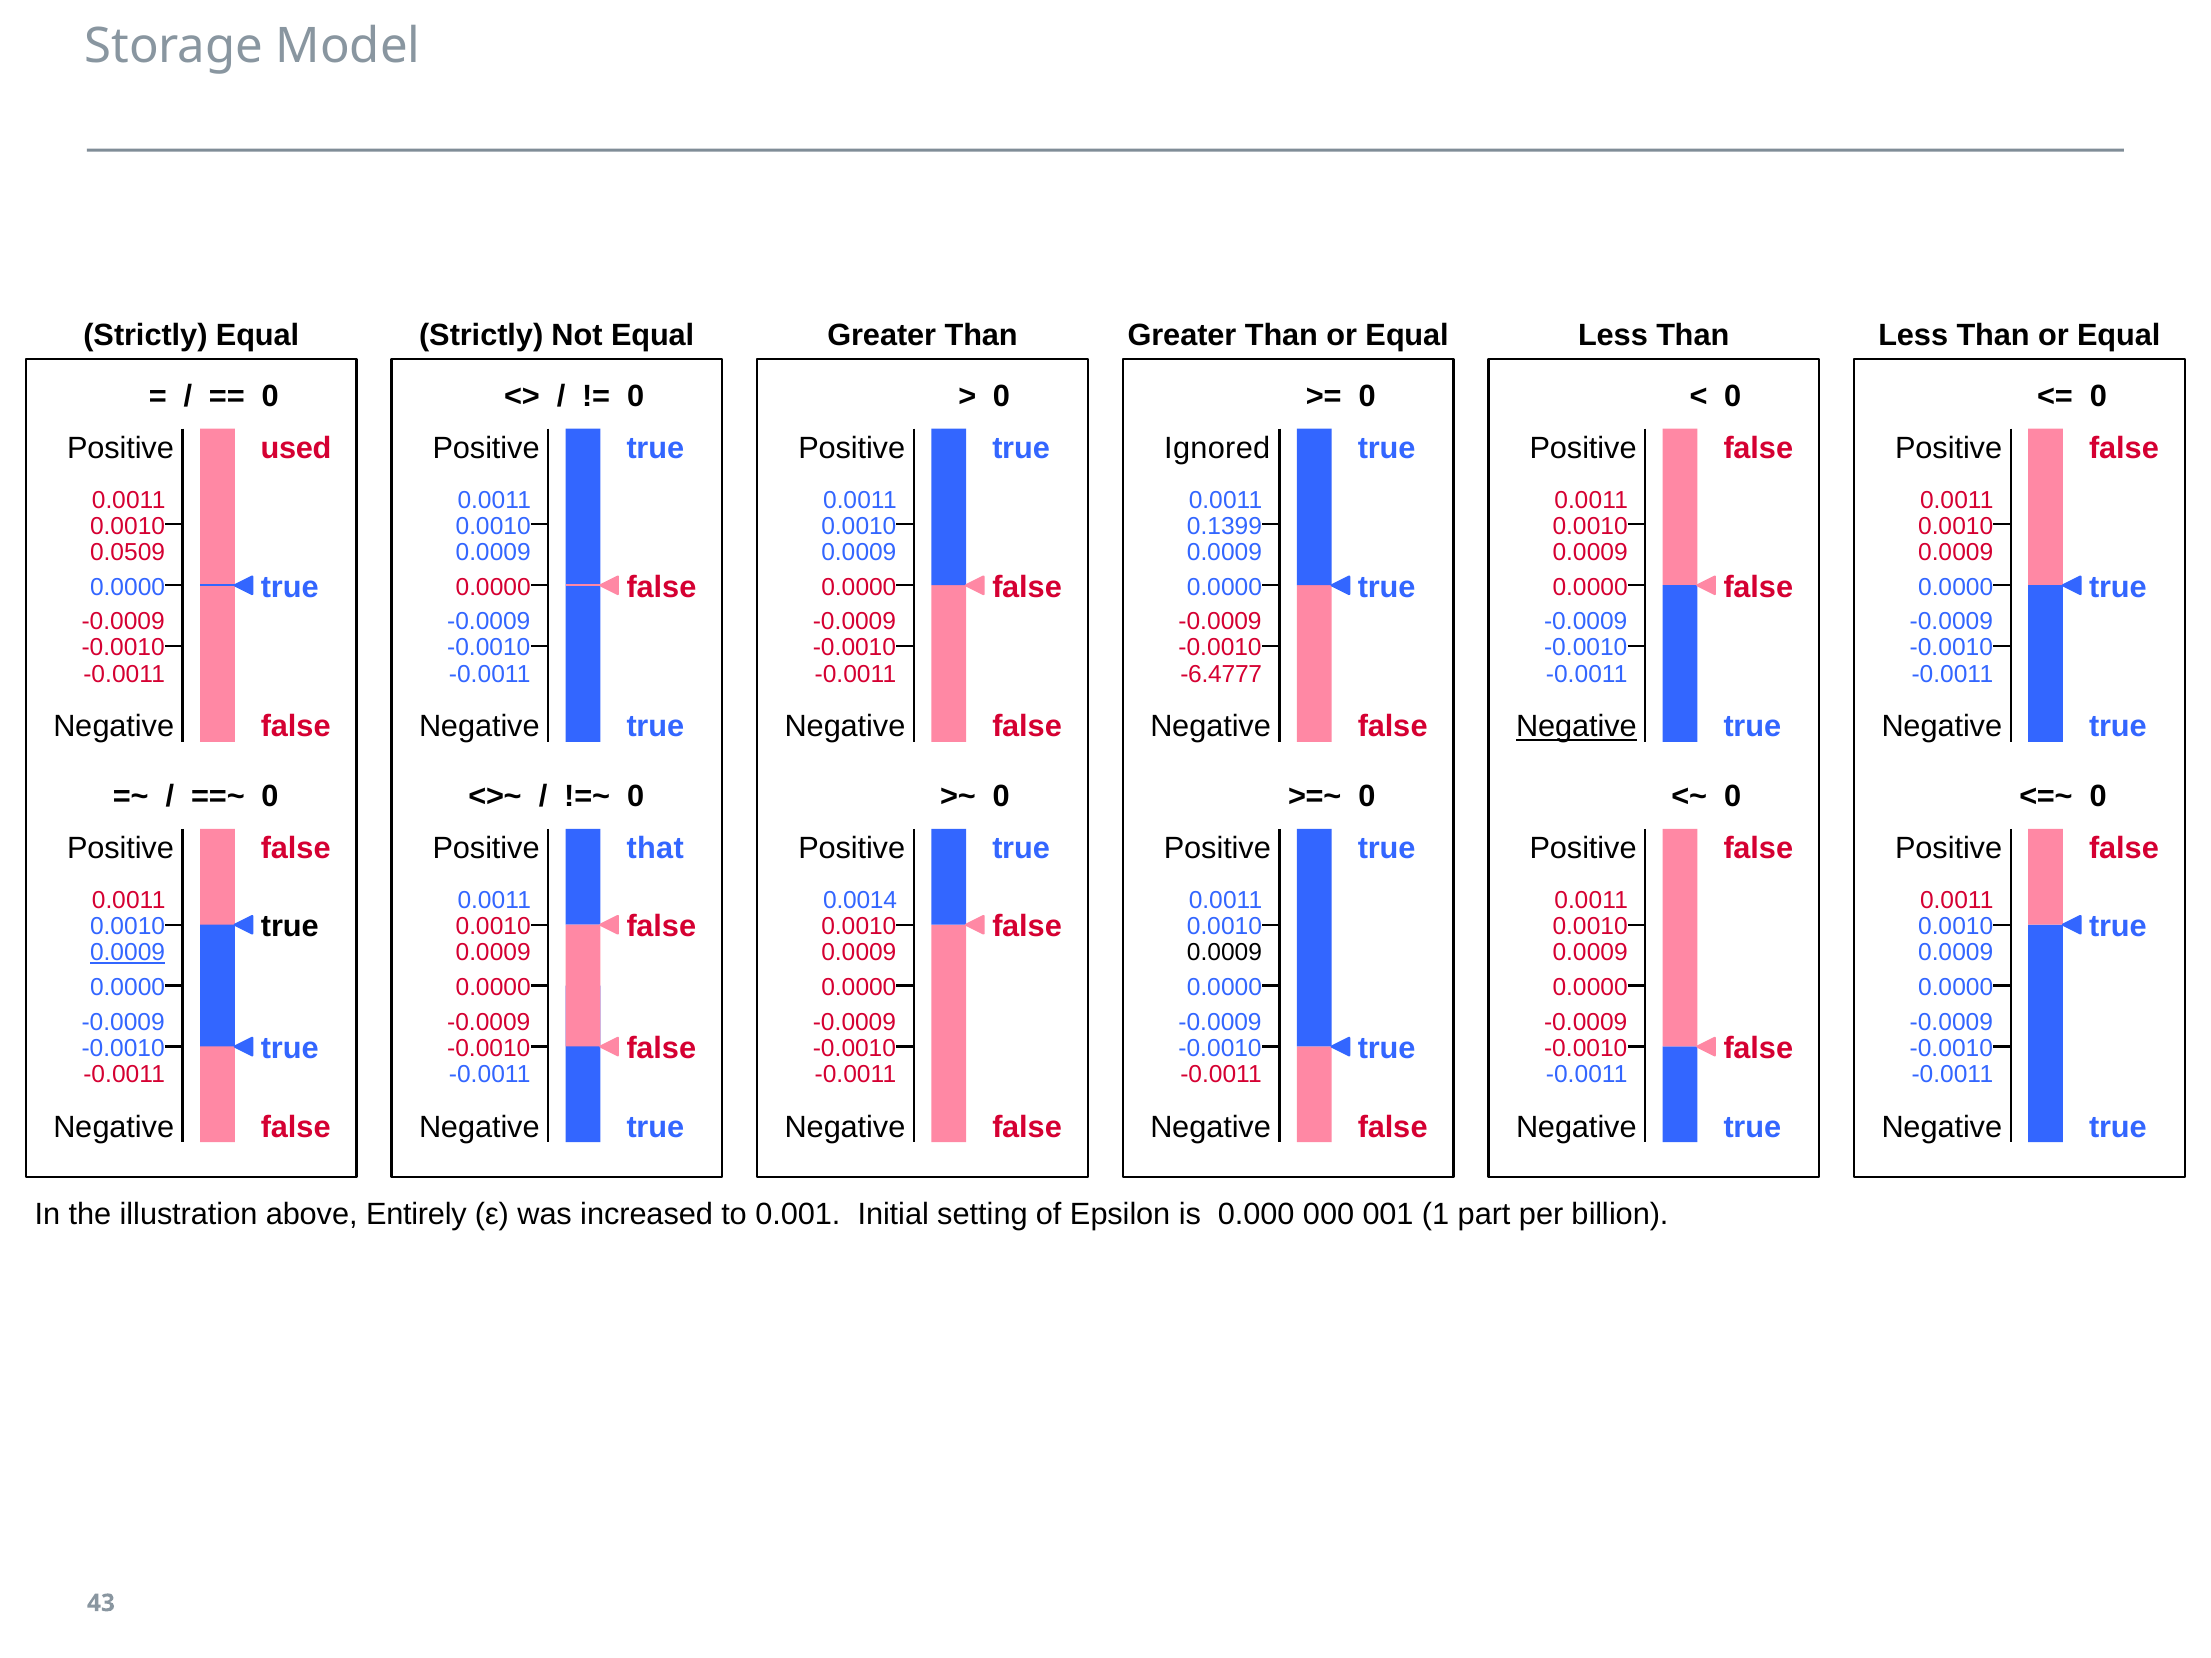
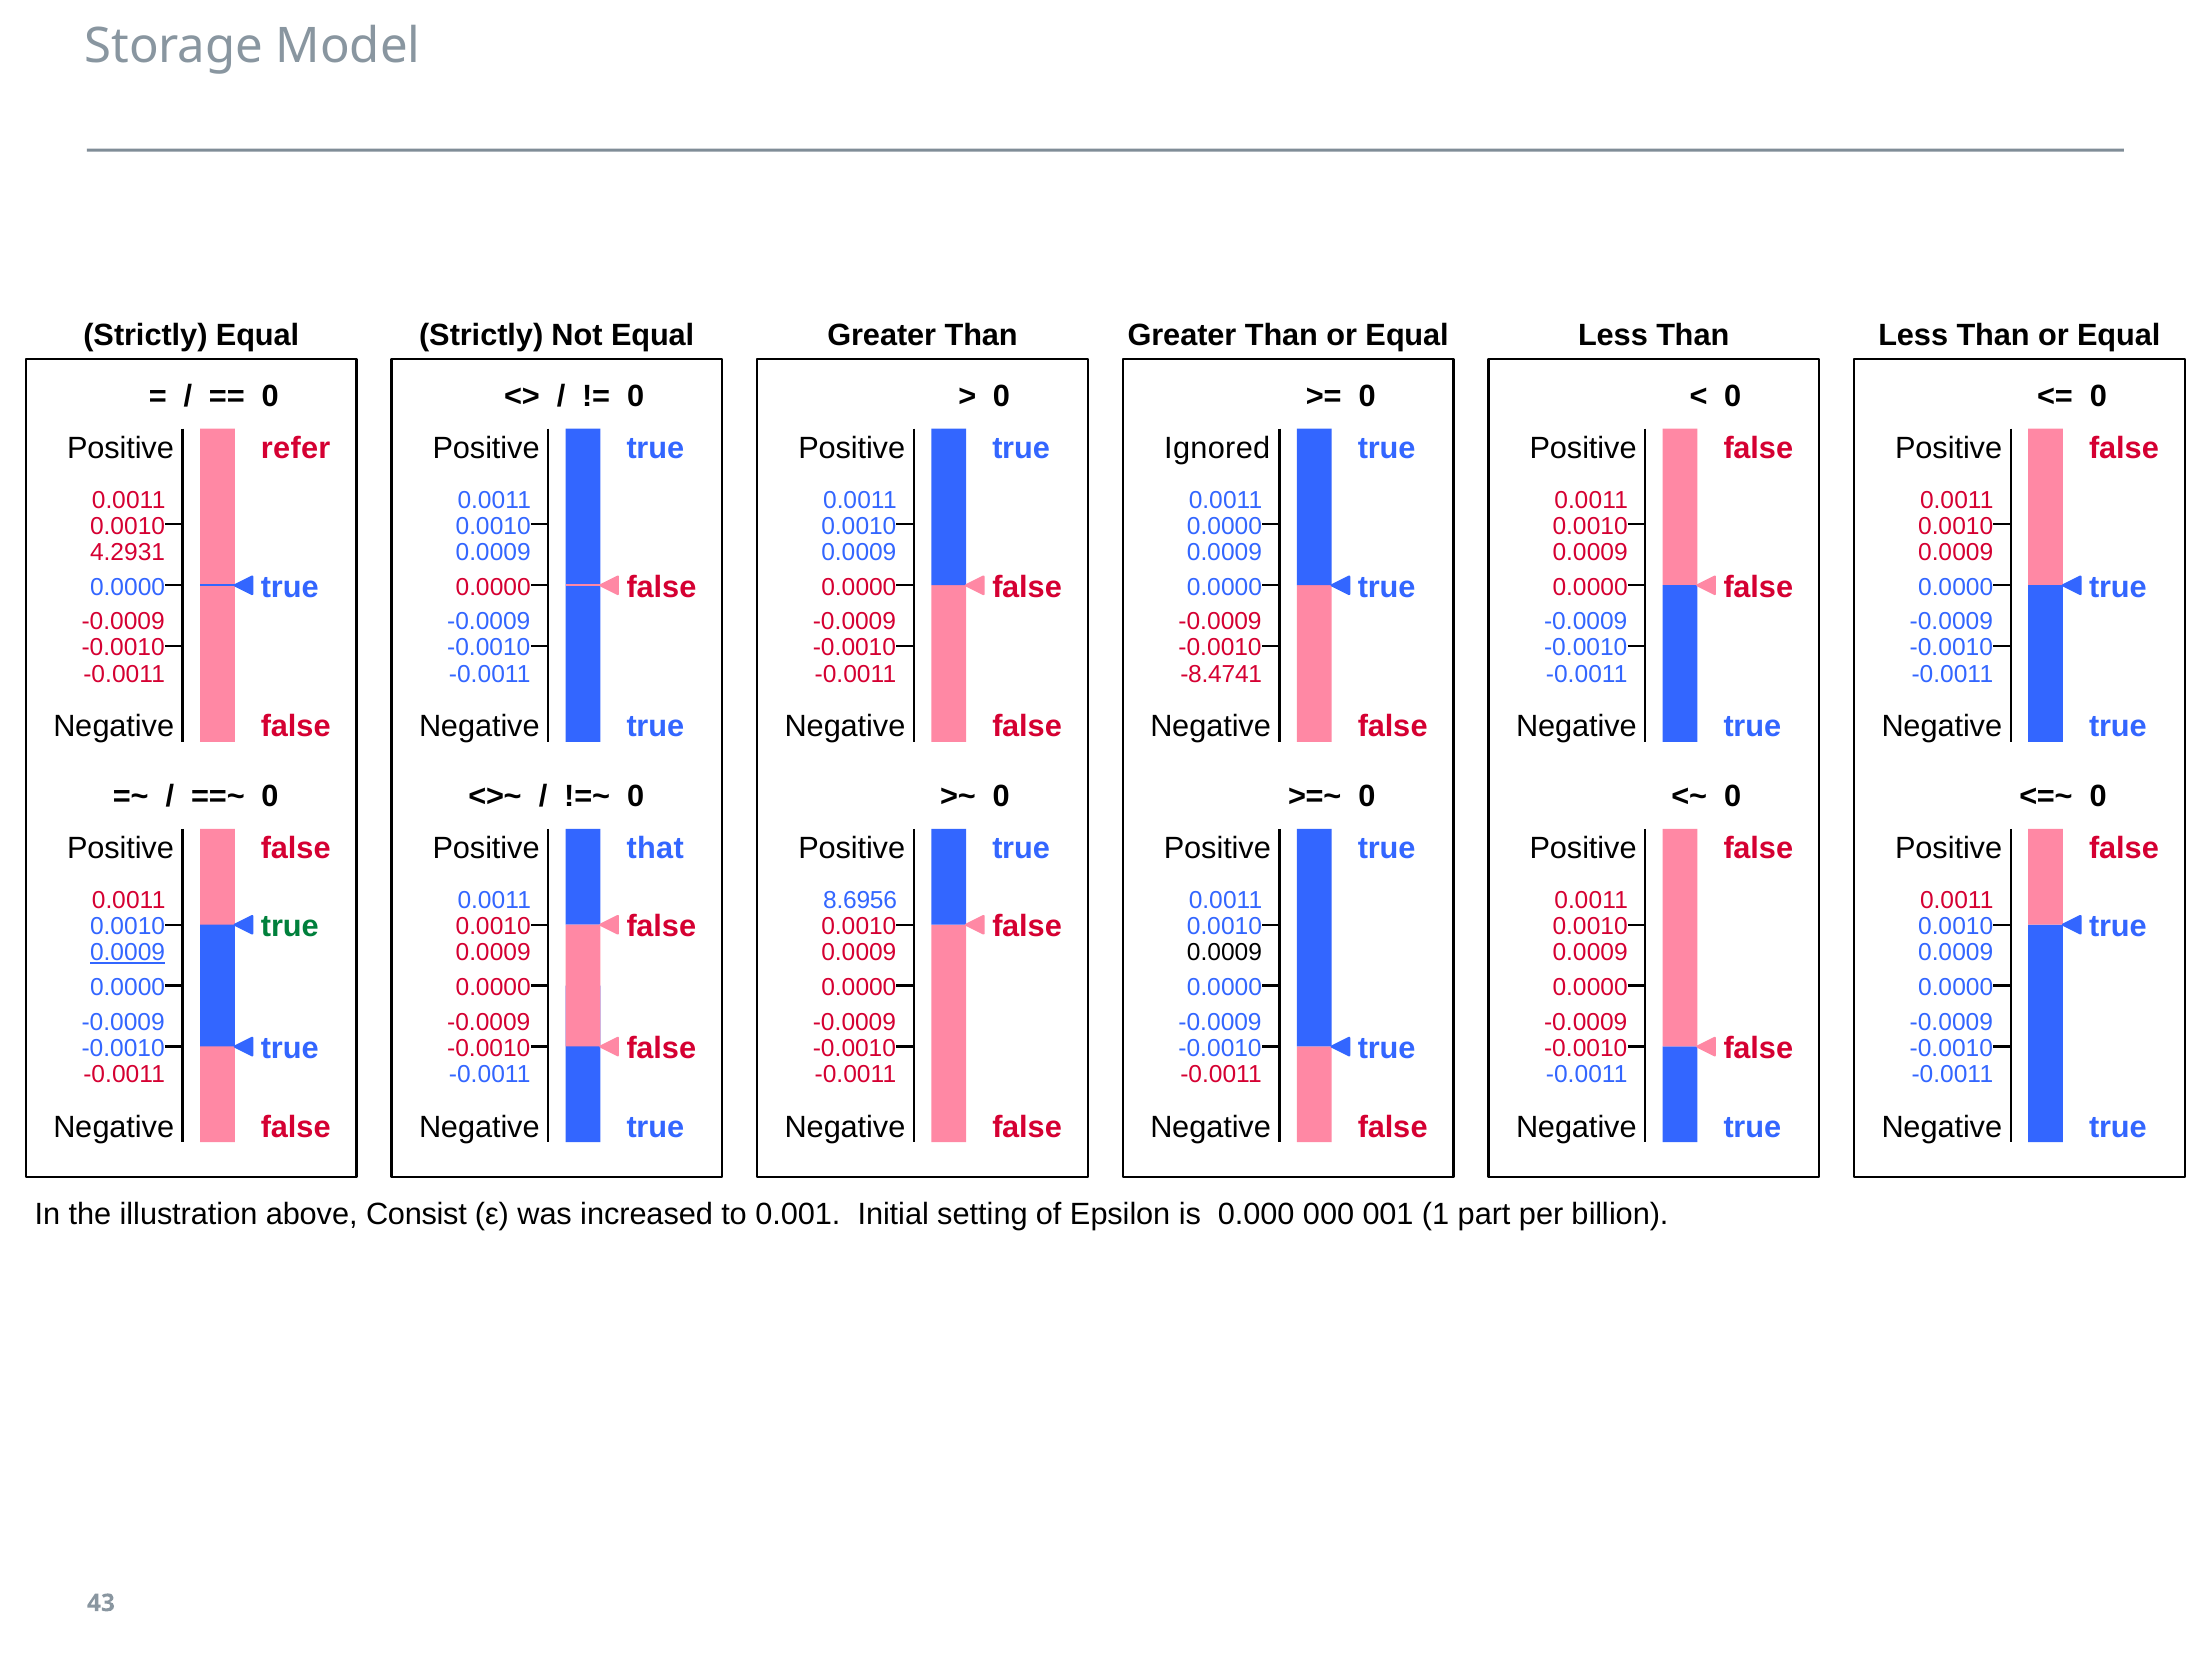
used: used -> refer (296, 448)
0.1399: 0.1399 -> 0.0000 (1224, 526)
0.0509: 0.0509 -> 4.2931 (128, 552)
-6.4777: -6.4777 -> -8.4741 (1221, 674)
Negative underline: present -> none (1576, 727)
0.0014: 0.0014 -> 8.6956 (860, 900)
true colour: black -> green (290, 927)
Entirely: Entirely -> Consist (416, 1214)
